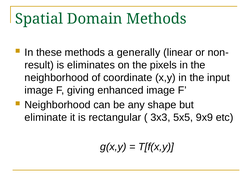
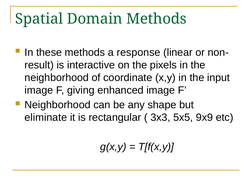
generally: generally -> response (139, 52)
eliminates: eliminates -> interactive (91, 65)
